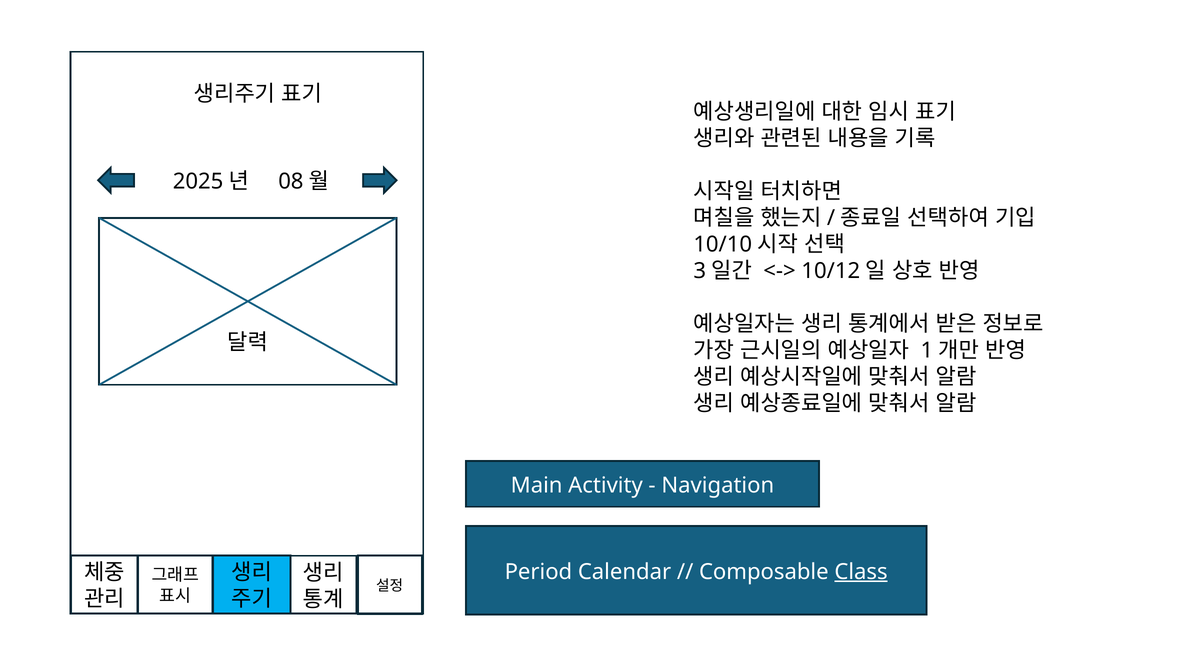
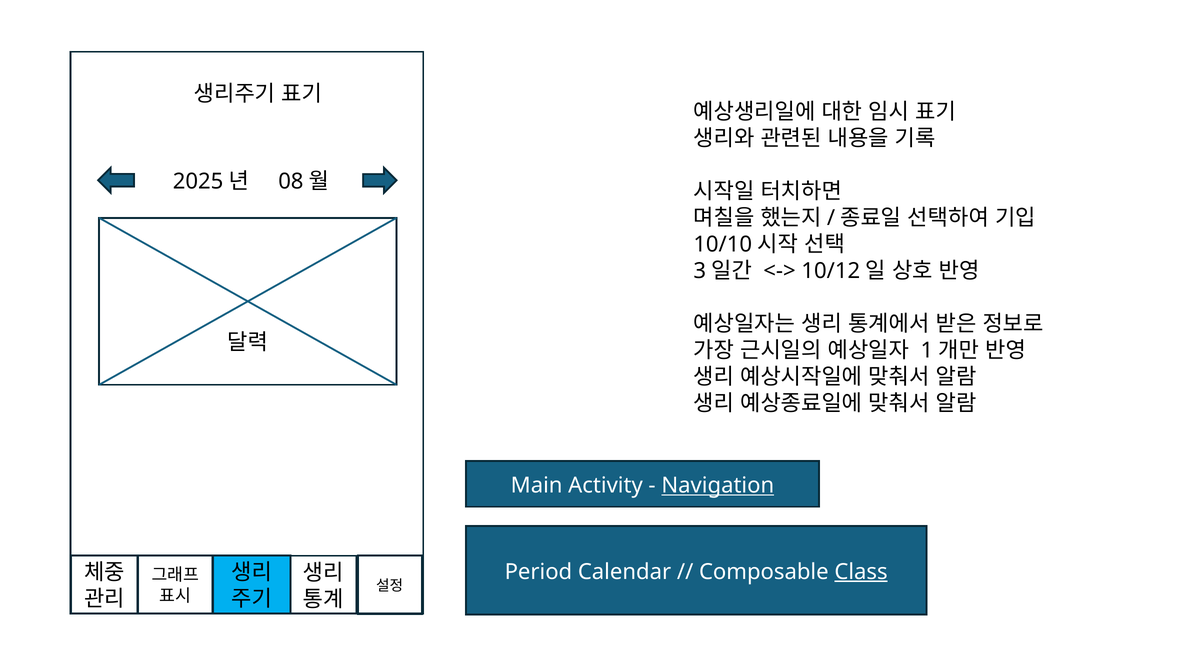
Navigation underline: none -> present (718, 486)
